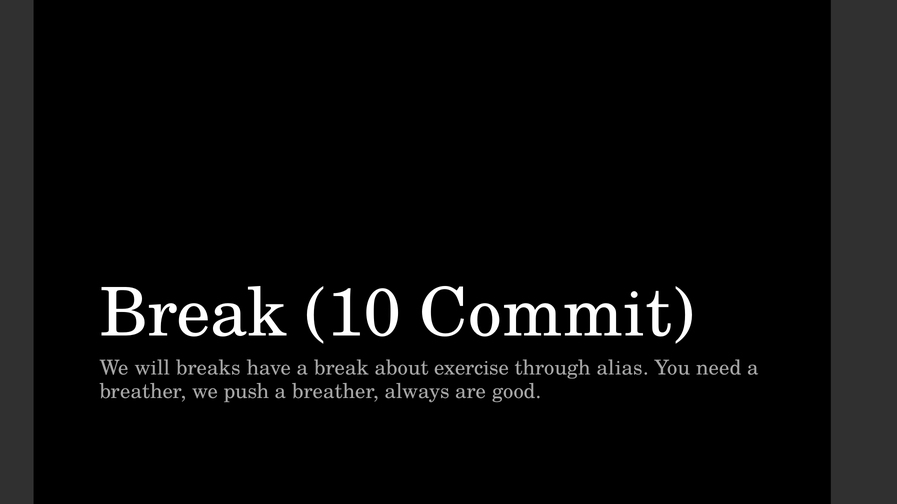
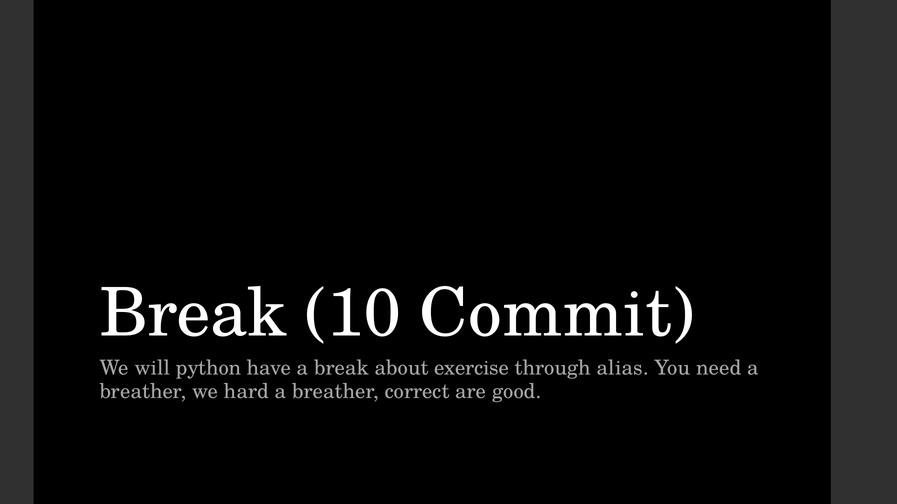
breaks: breaks -> python (209, 369)
push: push -> hard (246, 392)
always: always -> correct (417, 392)
